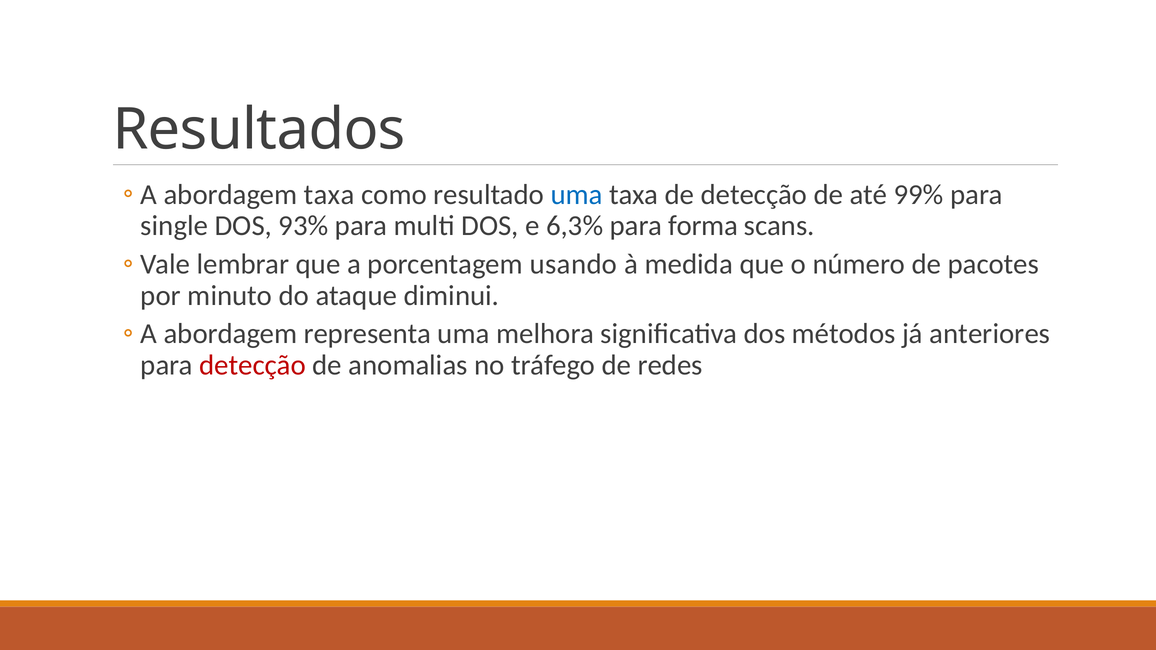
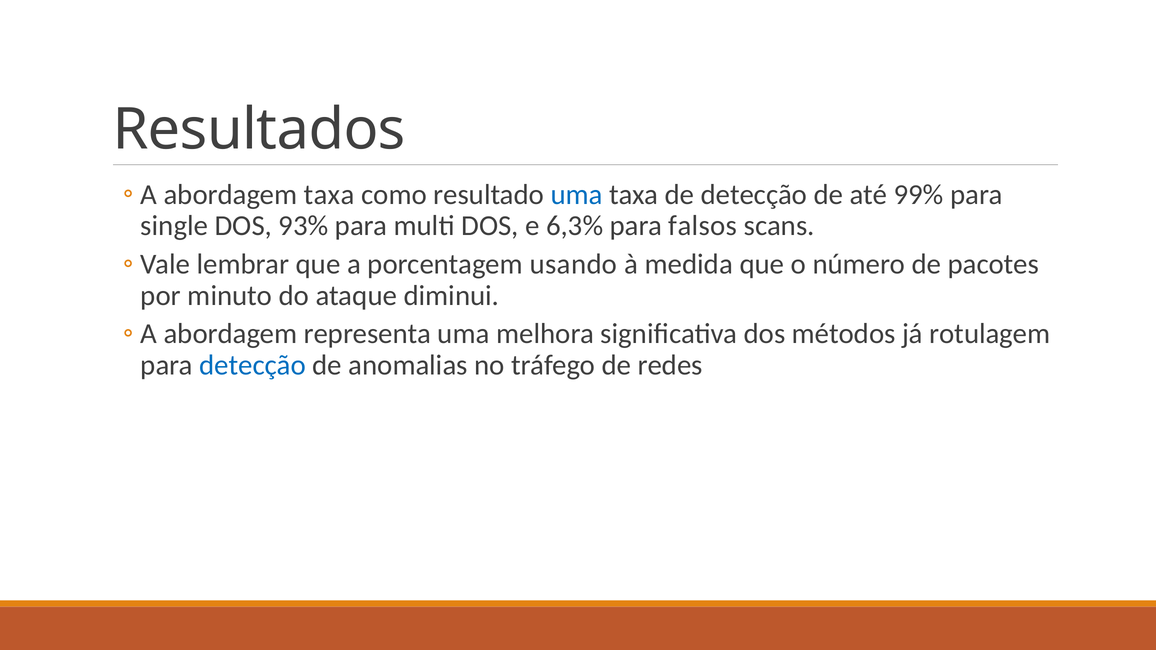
forma: forma -> falsos (703, 226)
anteriores: anteriores -> rotulagem (990, 334)
detecção colour: red -> blue (253, 365)
